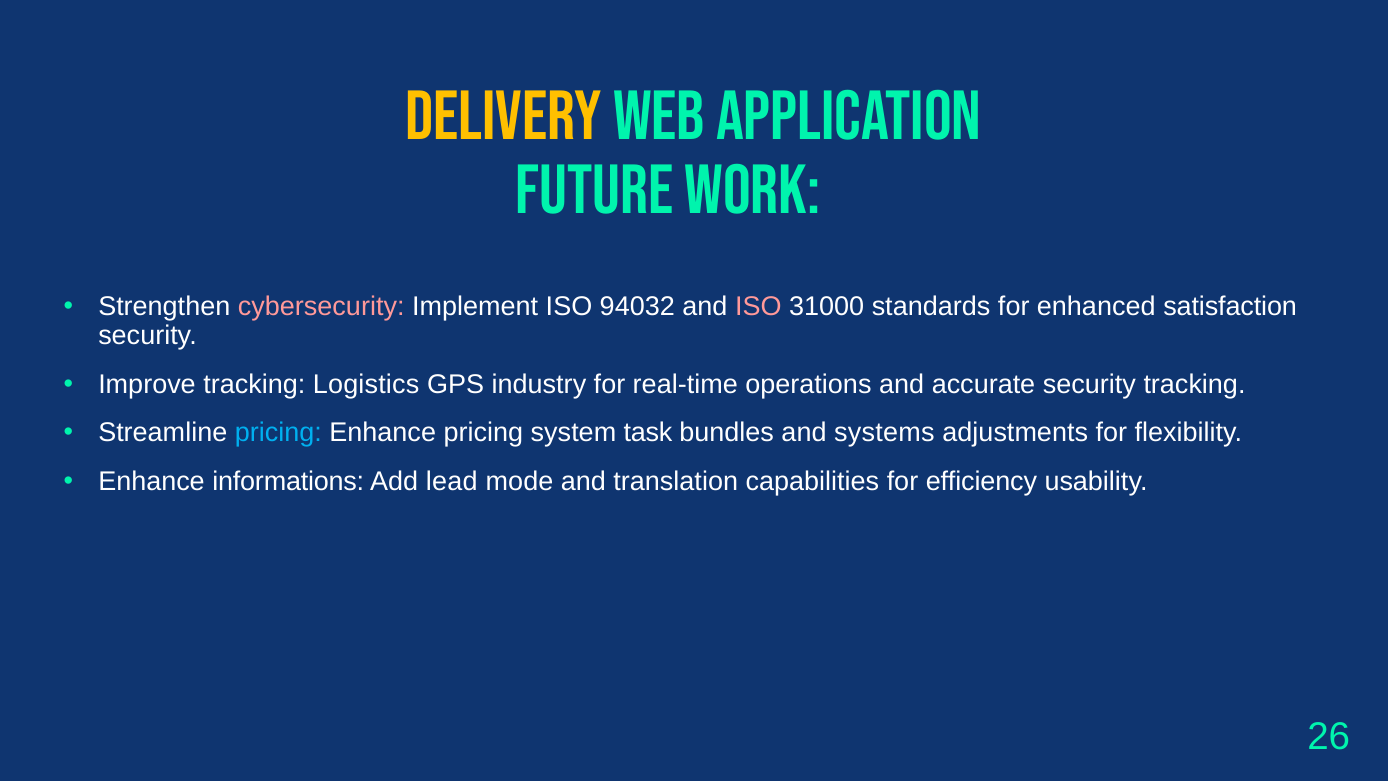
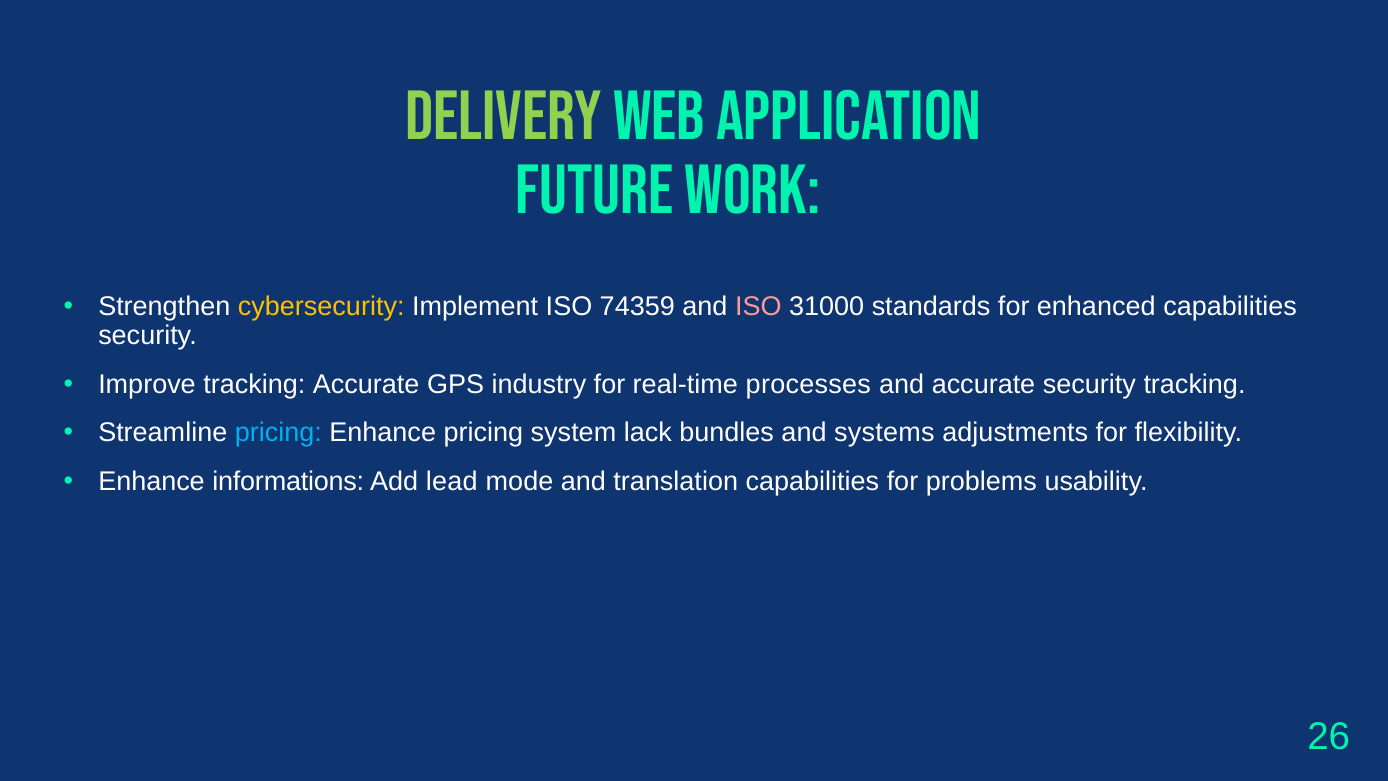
DELIVERY colour: yellow -> light green (504, 117)
cybersecurity colour: pink -> yellow (321, 307)
94032: 94032 -> 74359 (637, 307)
enhanced satisfaction: satisfaction -> capabilities (1230, 307)
tracking Logistics: Logistics -> Accurate (366, 384)
operations: operations -> processes (808, 384)
task: task -> lack (648, 433)
efficiency: efficiency -> problems (981, 481)
